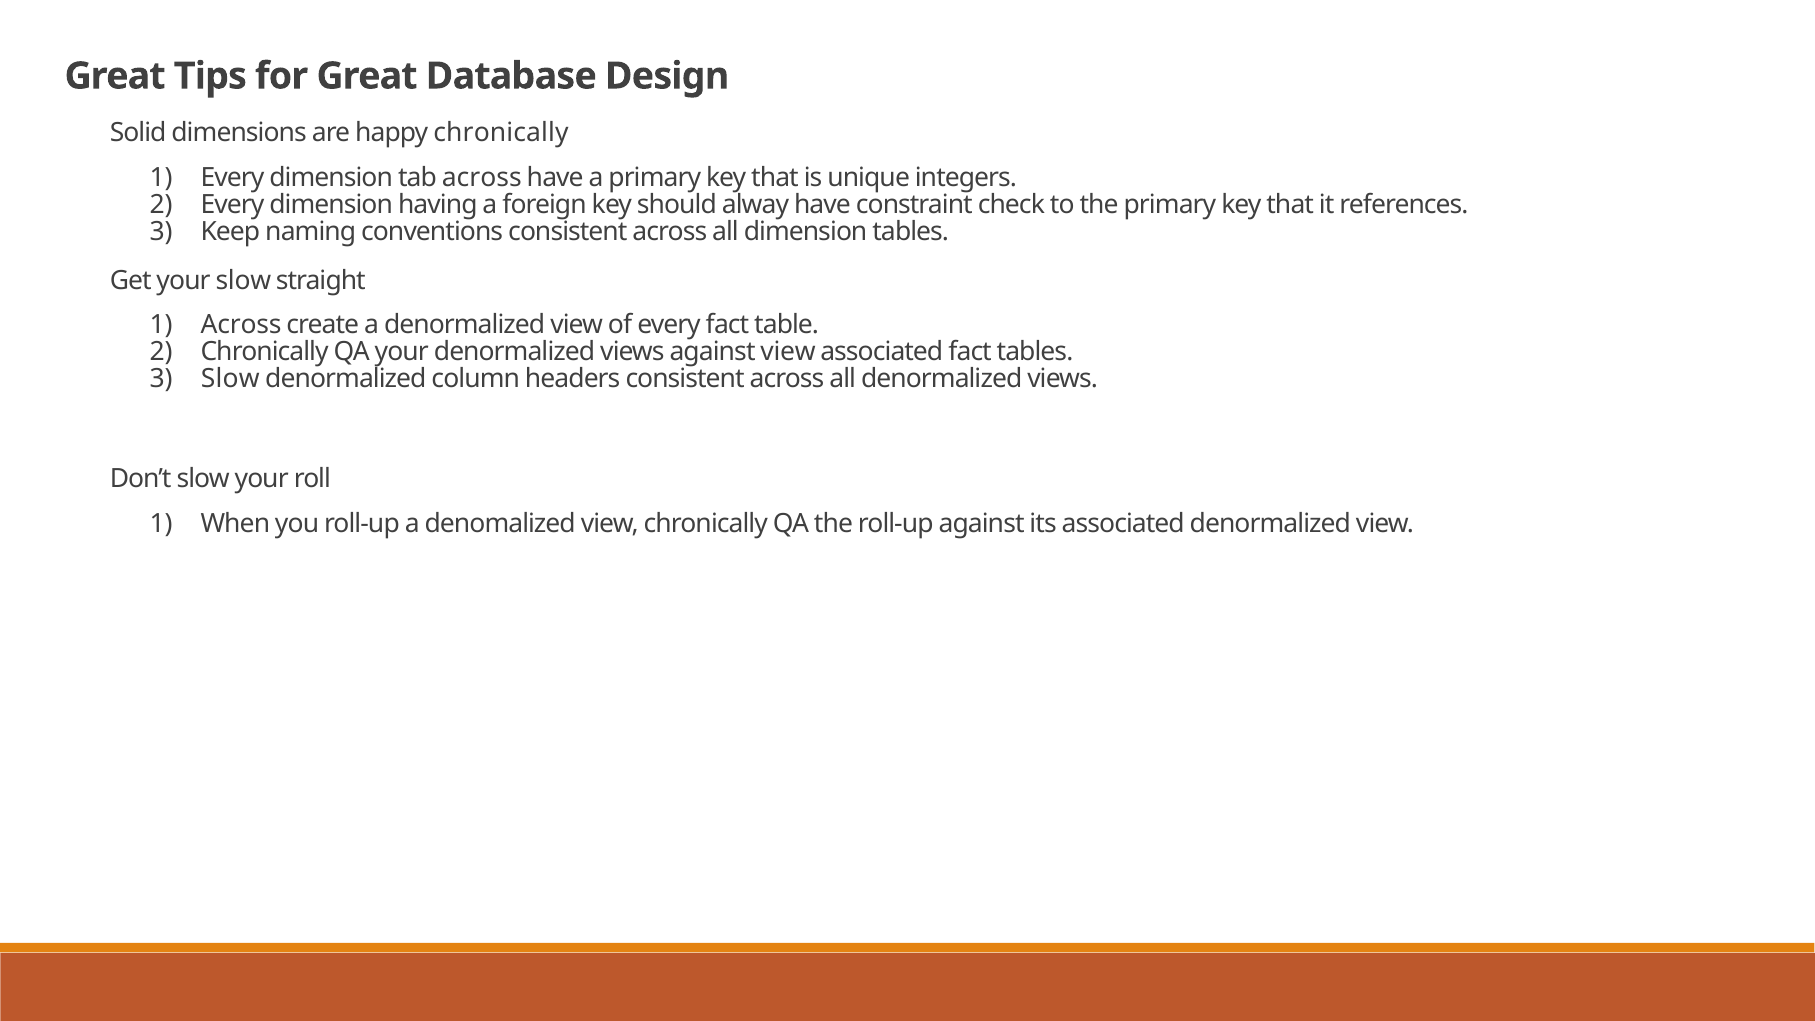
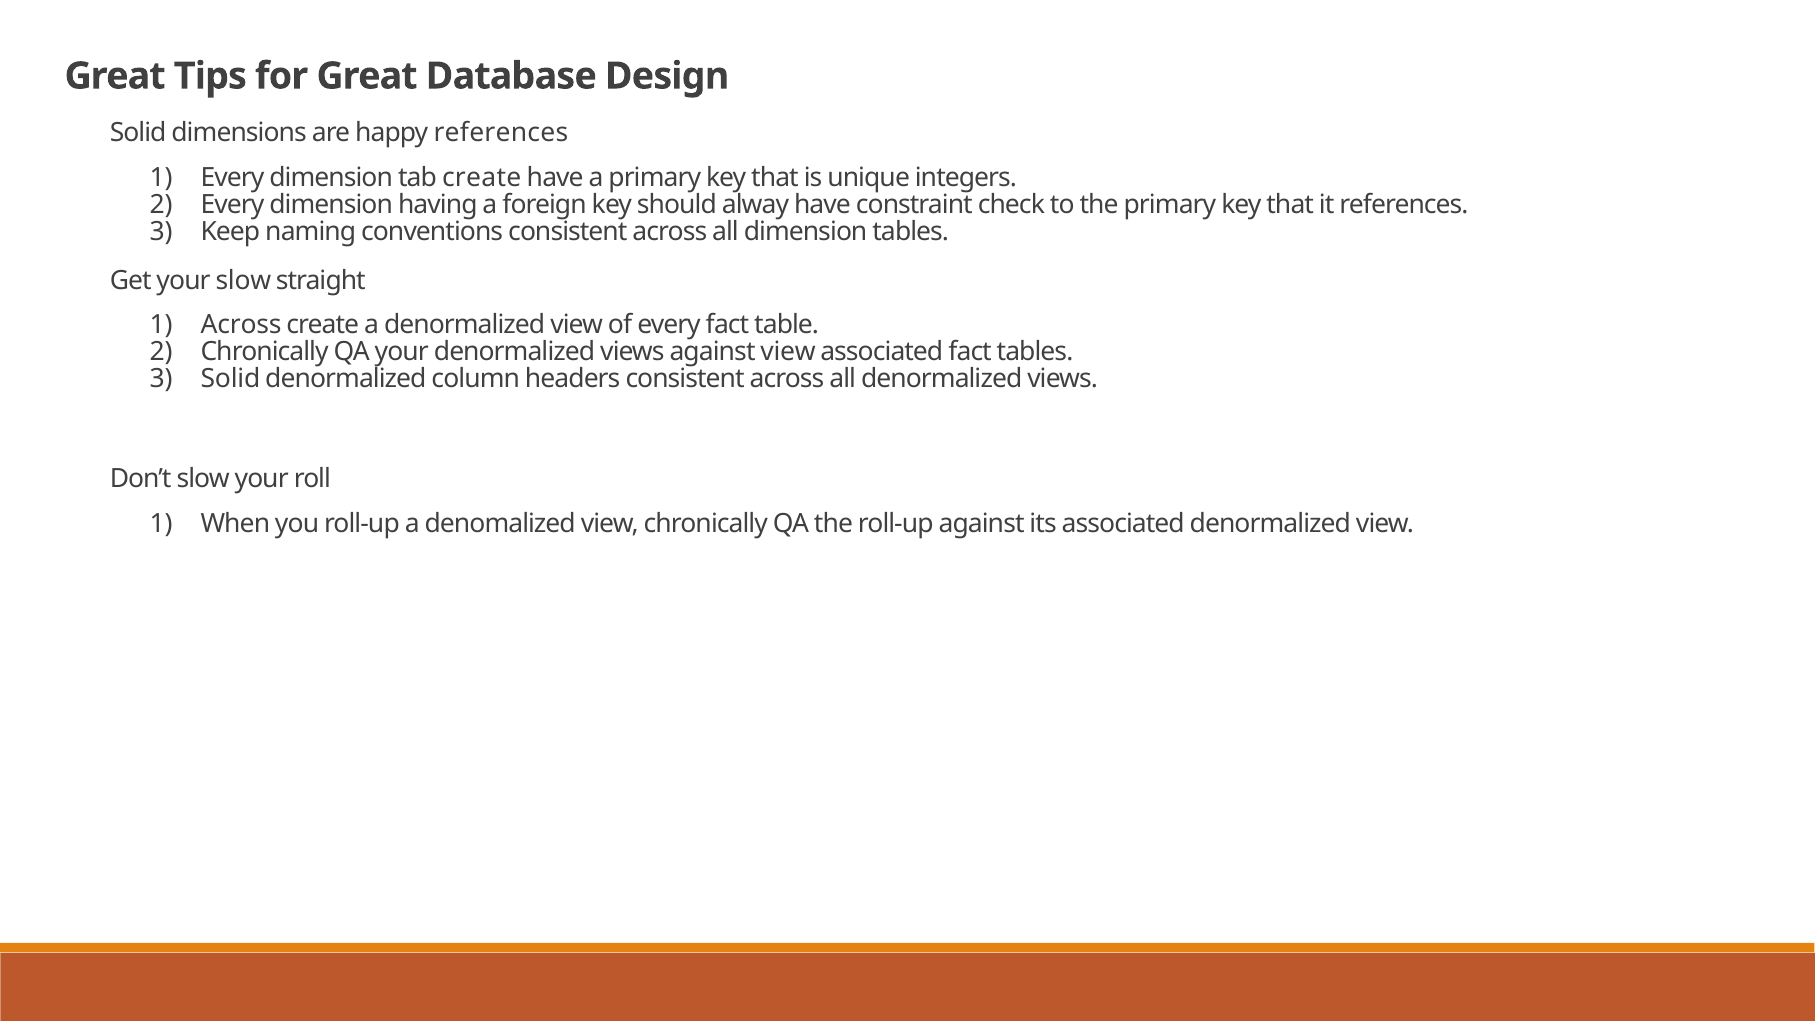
happy chronically: chronically -> references (501, 133)
tab across: across -> create (482, 178)
Slow: Slow -> Solid (231, 379)
